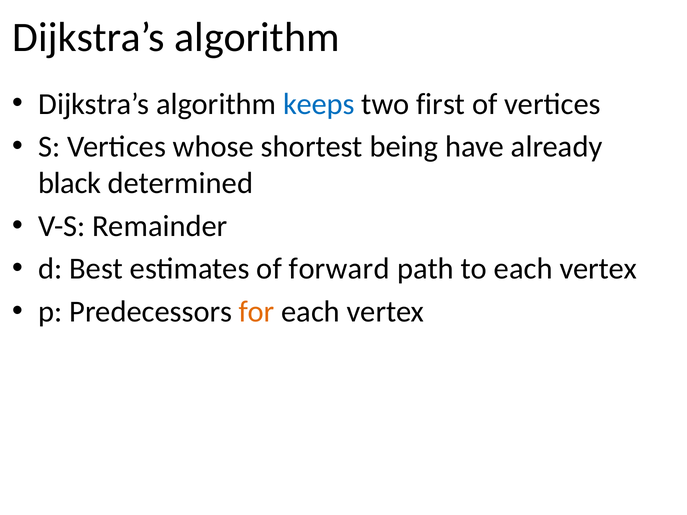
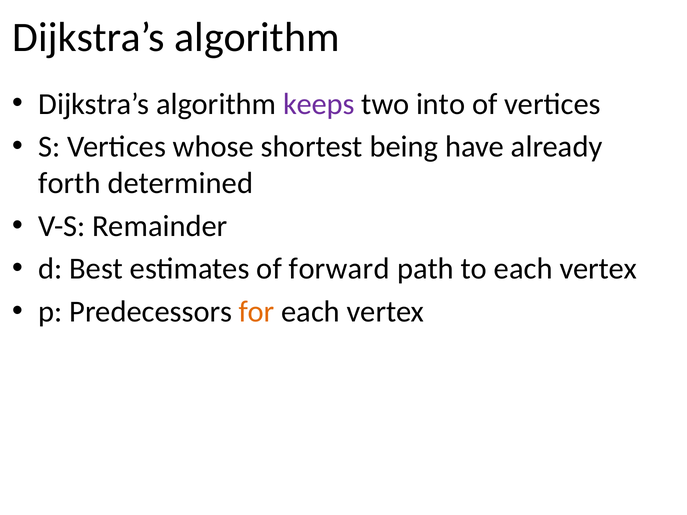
keeps colour: blue -> purple (319, 104)
first: first -> into (441, 104)
black: black -> forth (69, 183)
